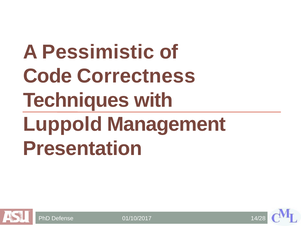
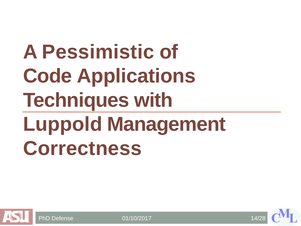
Correctness: Correctness -> Applications (136, 76)
Presentation: Presentation -> Correctness (82, 148)
